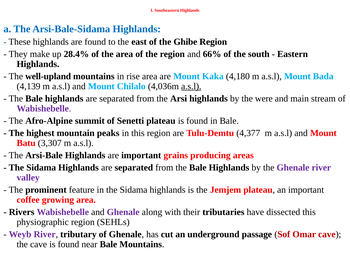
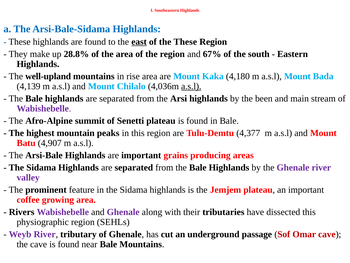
east underline: none -> present (139, 42)
the Ghibe: Ghibe -> These (185, 42)
28.4%: 28.4% -> 28.8% (76, 54)
66%: 66% -> 67% (212, 54)
were: were -> been (264, 98)
3,307: 3,307 -> 4,907 (50, 143)
